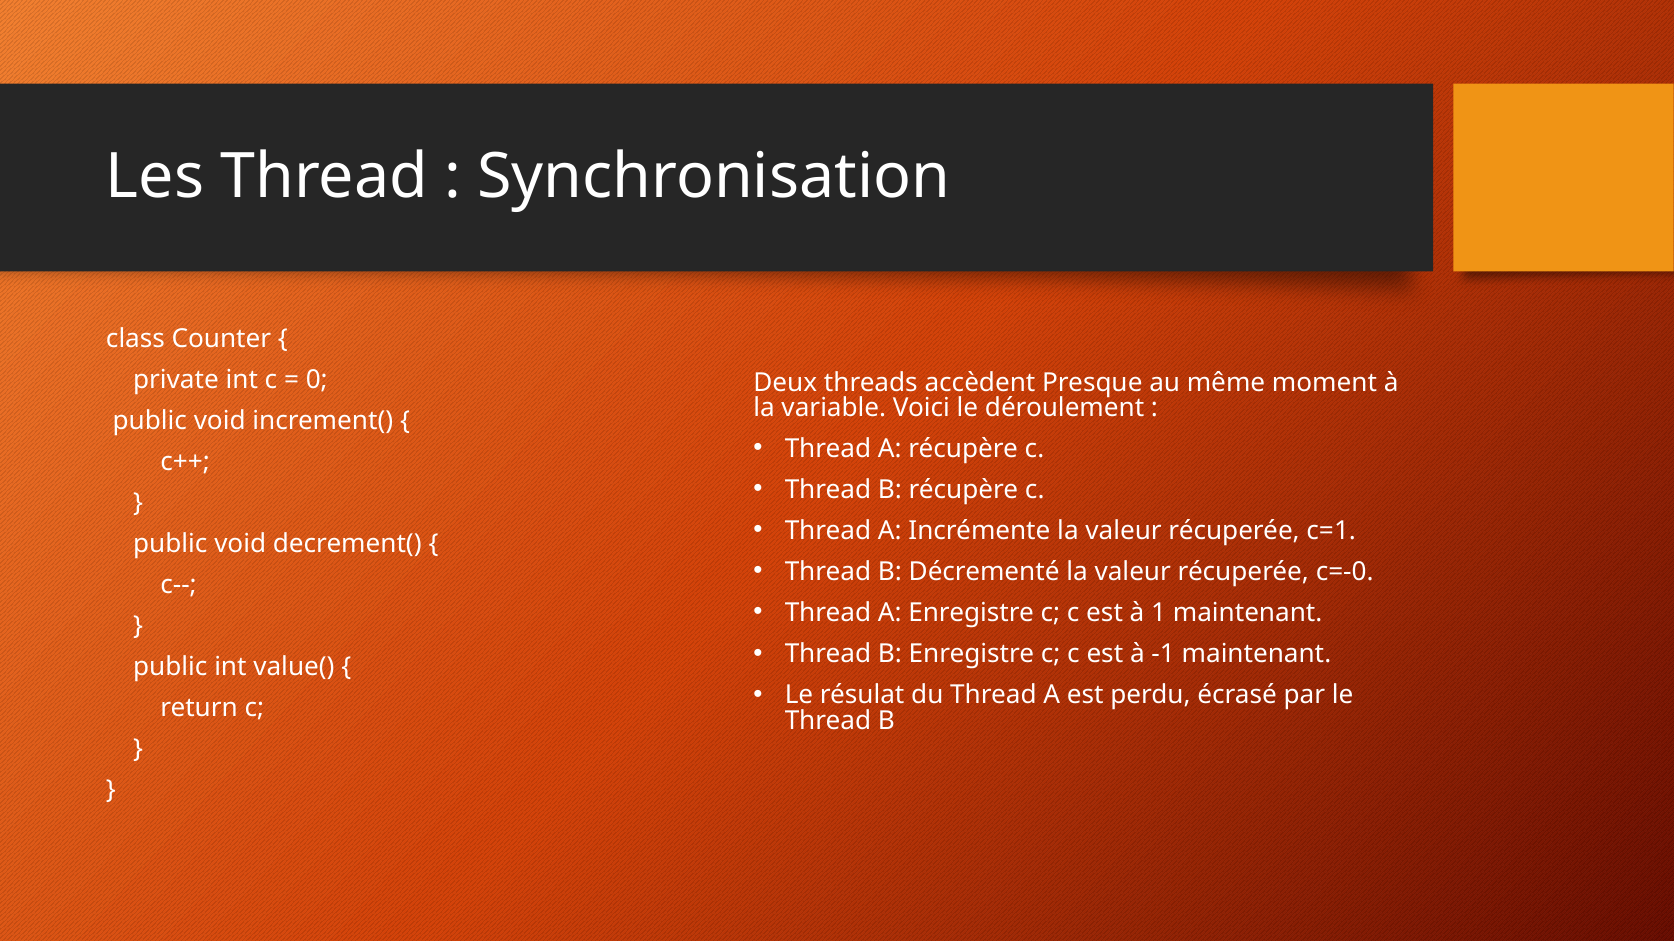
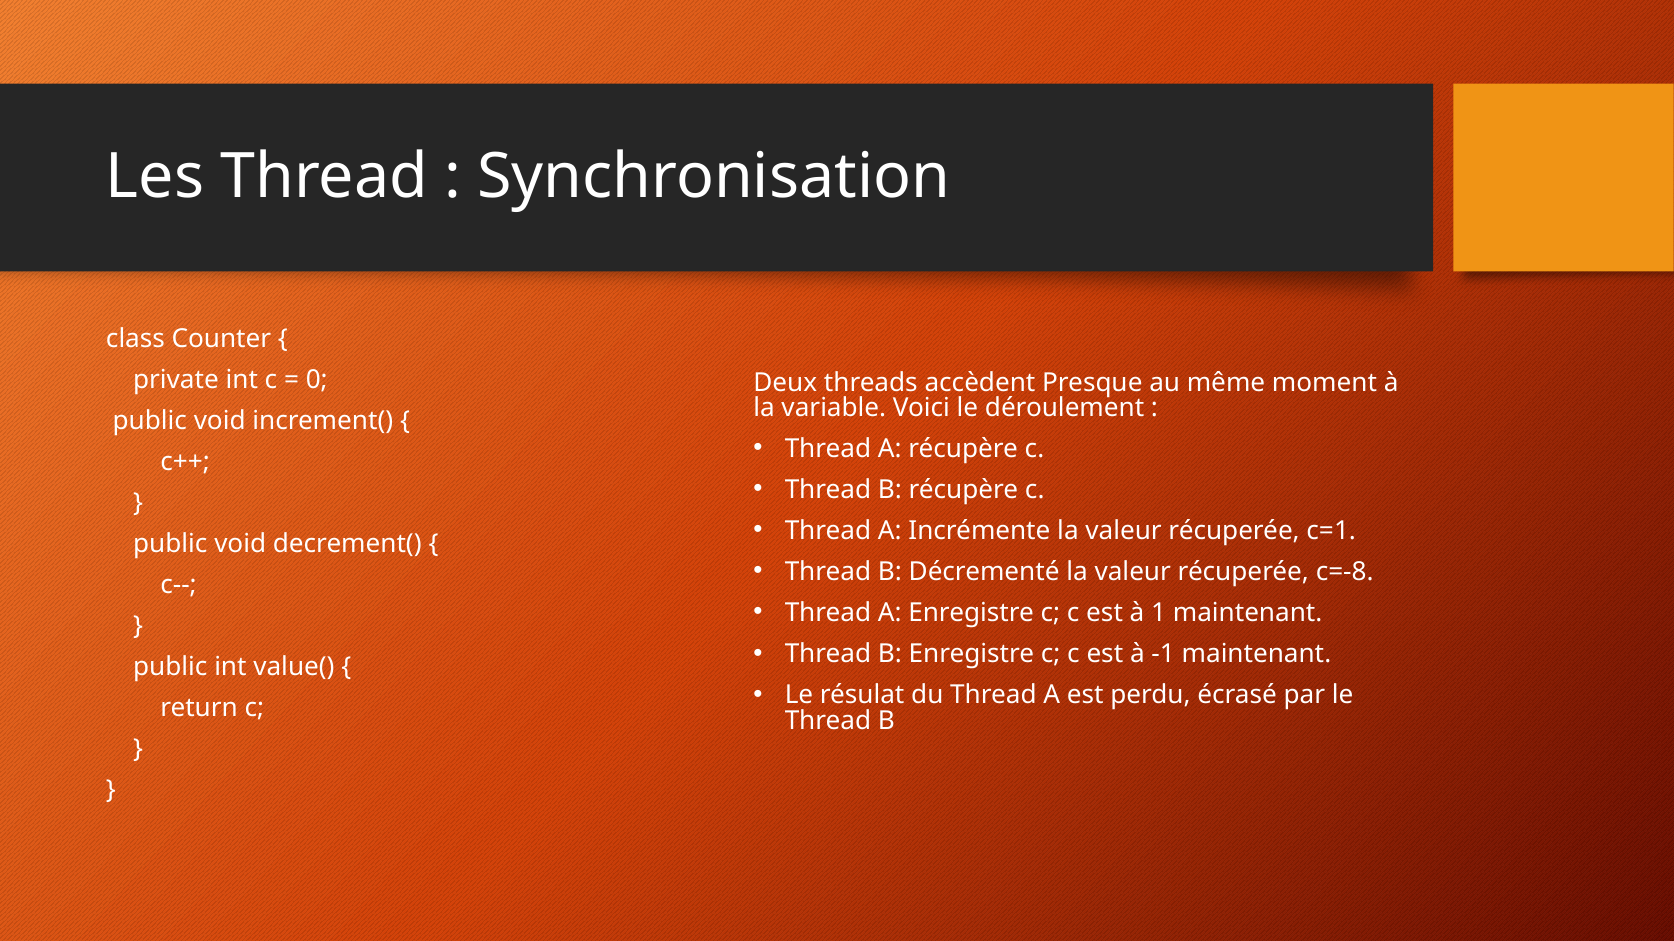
c=-0: c=-0 -> c=-8 (1345, 572)
